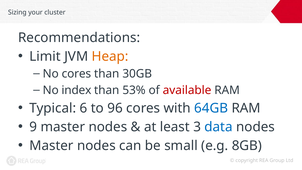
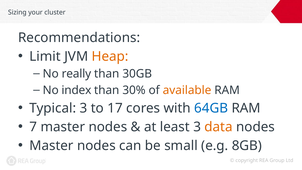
No cores: cores -> really (76, 74)
53%: 53% -> 30% (134, 90)
available colour: red -> orange (187, 90)
Typical 6: 6 -> 3 (84, 108)
96: 96 -> 17 (115, 108)
9: 9 -> 7 (33, 127)
data colour: blue -> orange (219, 127)
